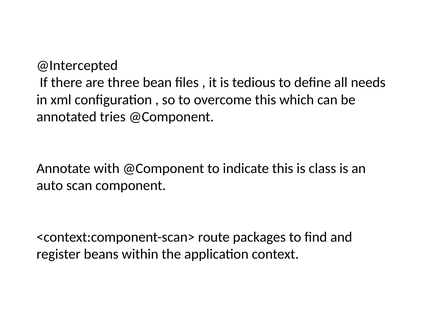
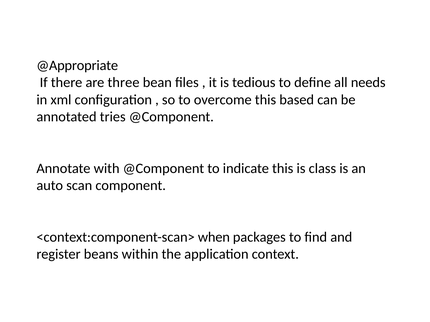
@Intercepted: @Intercepted -> @Appropriate (77, 65)
which: which -> based (297, 100)
route: route -> when (214, 237)
